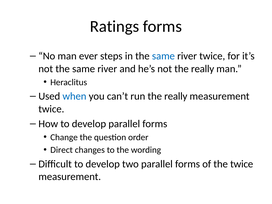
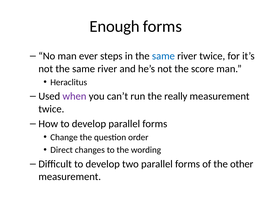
Ratings: Ratings -> Enough (115, 26)
not the really: really -> score (203, 69)
when colour: blue -> purple (74, 96)
the twice: twice -> other (242, 164)
